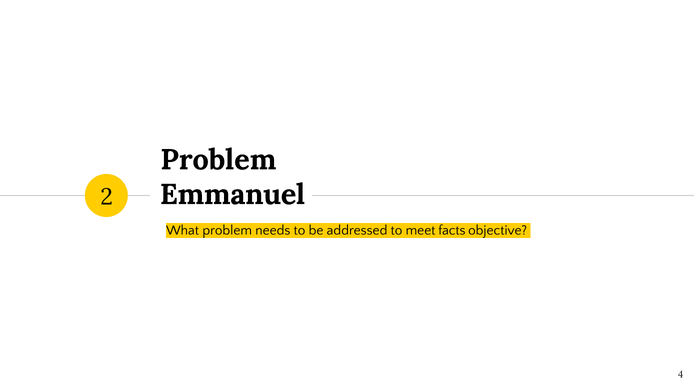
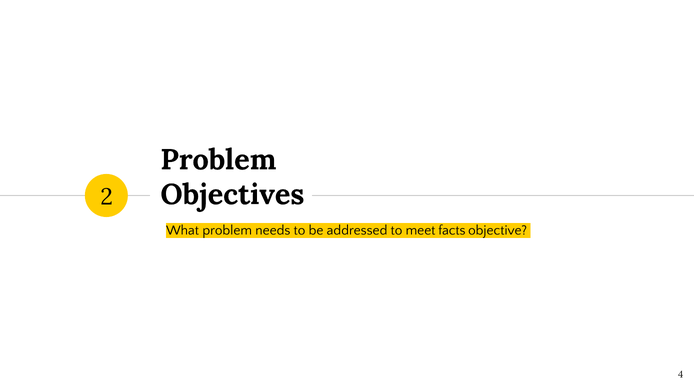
Emmanuel: Emmanuel -> Objectives (232, 194)
